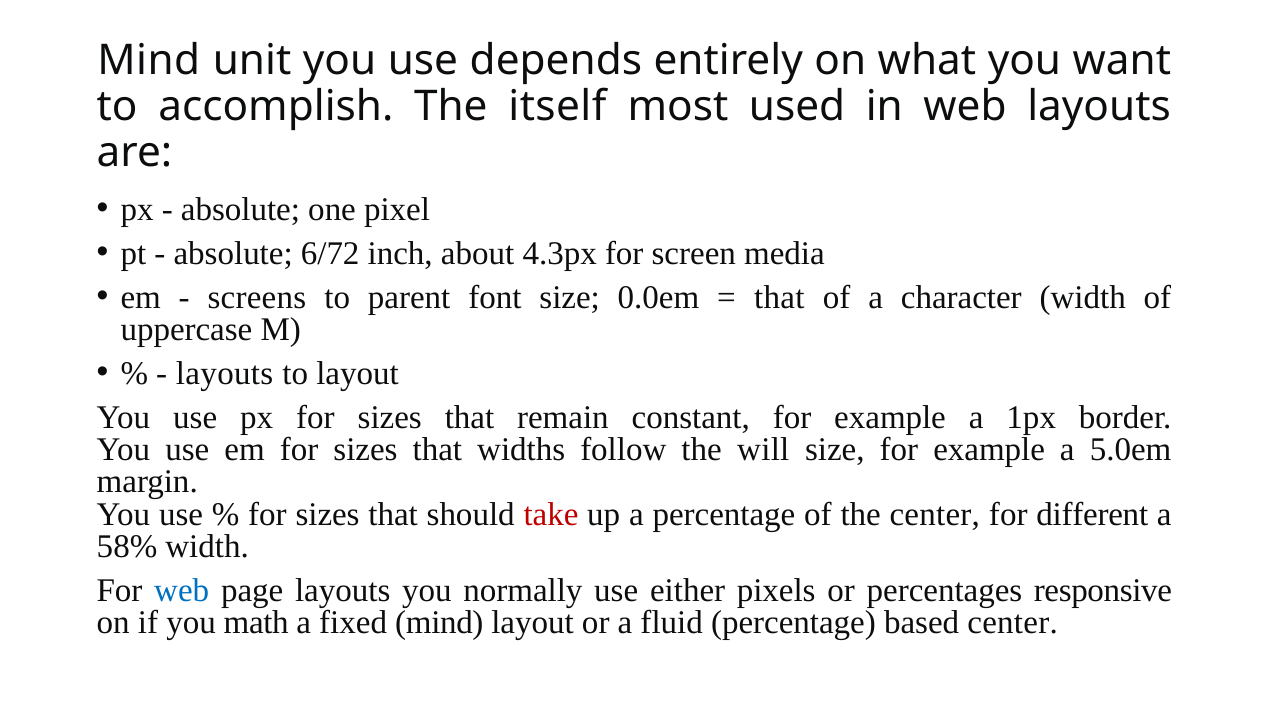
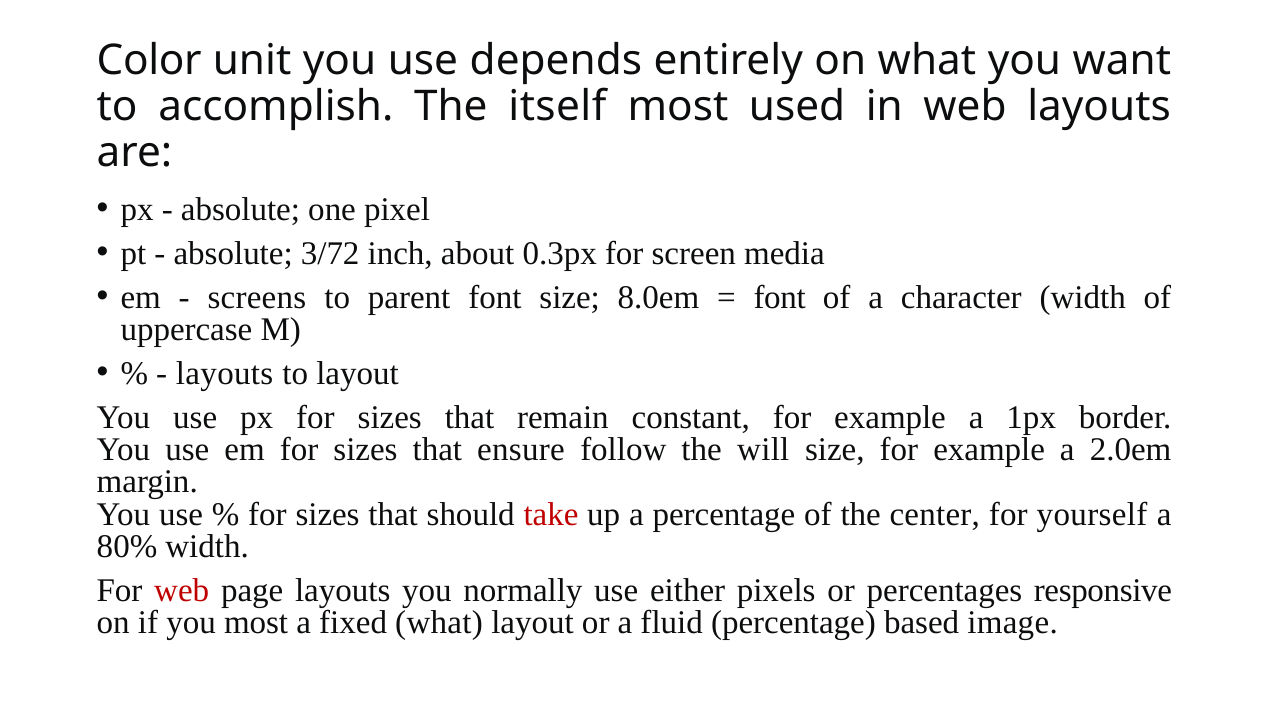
Mind: Mind -> Color (149, 61)
6/72: 6/72 -> 3/72 (330, 254)
4.3px: 4.3px -> 0.3px (560, 254)
0.0em: 0.0em -> 8.0em (658, 298)
that: that -> font (780, 298)
widths: widths -> ensure (521, 450)
5.0em: 5.0em -> 2.0em (1131, 450)
different: different -> yourself (1092, 514)
58%: 58% -> 80% (127, 546)
web colour: blue -> red (182, 590)
you math: math -> most (256, 622)
fixed mind: mind -> what (439, 622)
based center: center -> image (1013, 622)
